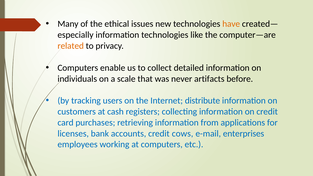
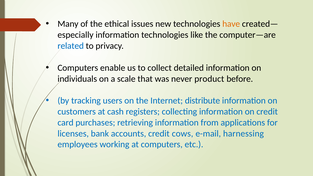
related colour: orange -> blue (71, 46)
artifacts: artifacts -> product (209, 79)
enterprises: enterprises -> harnessing (243, 134)
